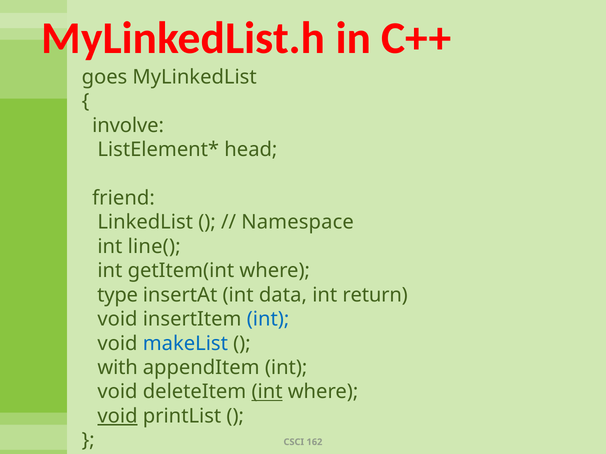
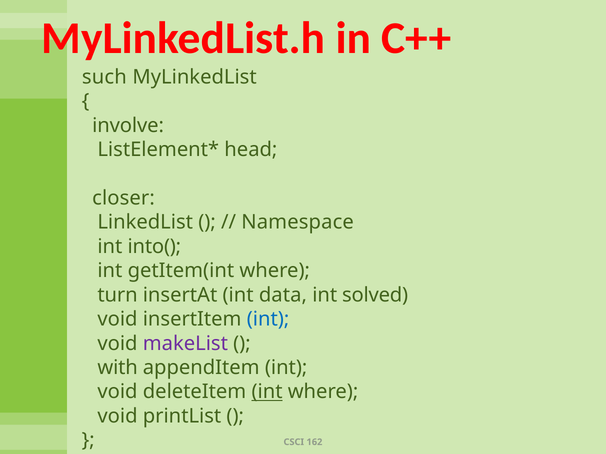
goes: goes -> such (104, 77)
friend: friend -> closer (124, 198)
line(: line( -> into( (154, 247)
type: type -> turn (118, 295)
return: return -> solved (375, 295)
makeList colour: blue -> purple (185, 344)
void underline: present -> none (117, 416)
